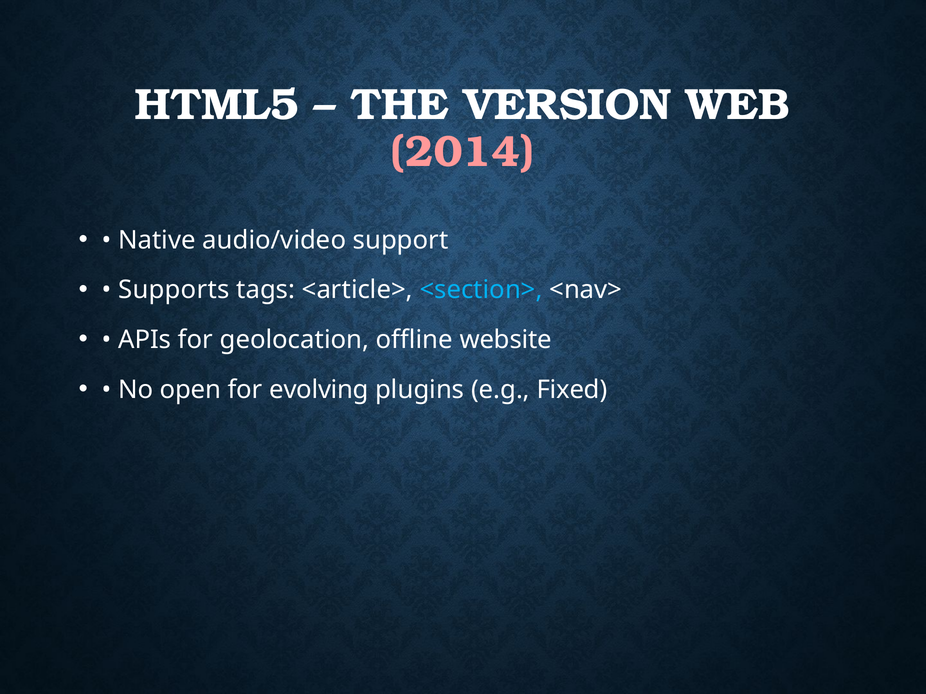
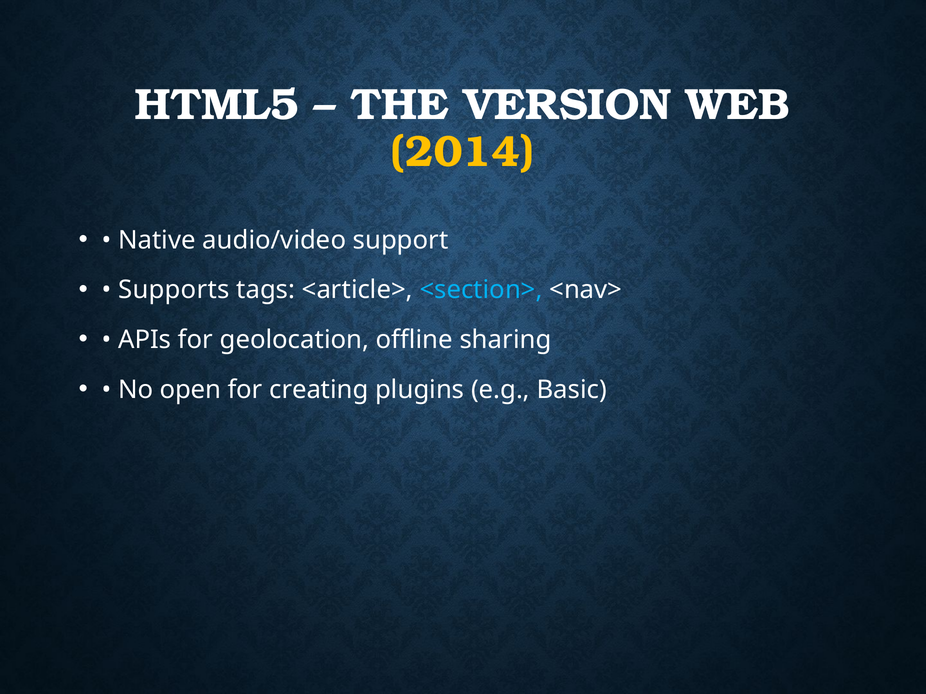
2014 colour: pink -> yellow (463, 152)
website: website -> sharing (506, 340)
evolving: evolving -> creating (319, 390)
Fixed: Fixed -> Basic (572, 390)
